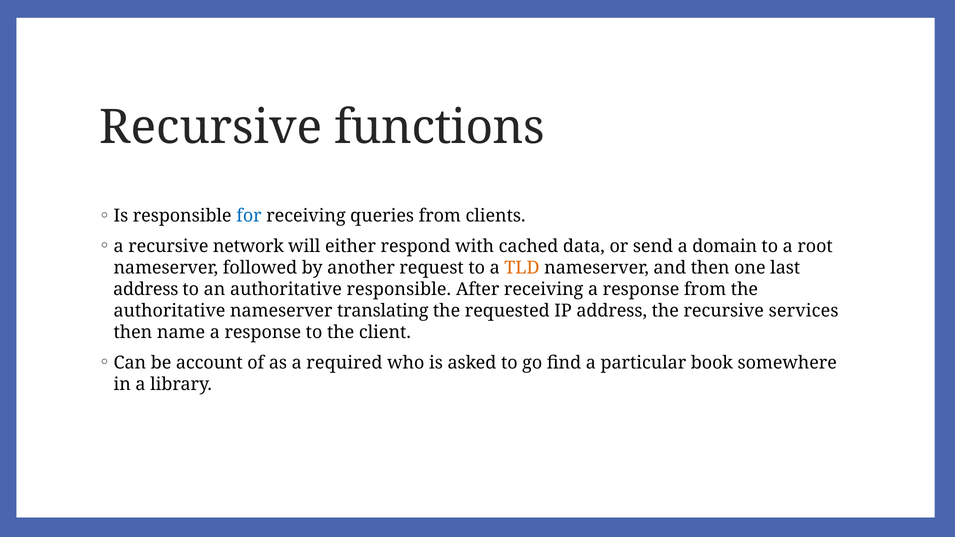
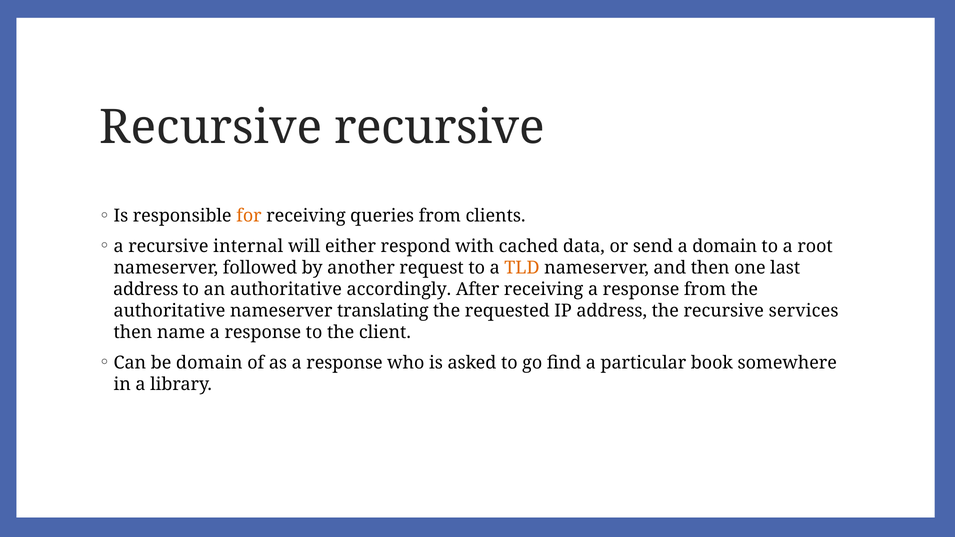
Recursive functions: functions -> recursive (439, 128)
for colour: blue -> orange (249, 216)
network: network -> internal (248, 246)
authoritative responsible: responsible -> accordingly (399, 289)
be account: account -> domain (209, 363)
as a required: required -> response (345, 363)
